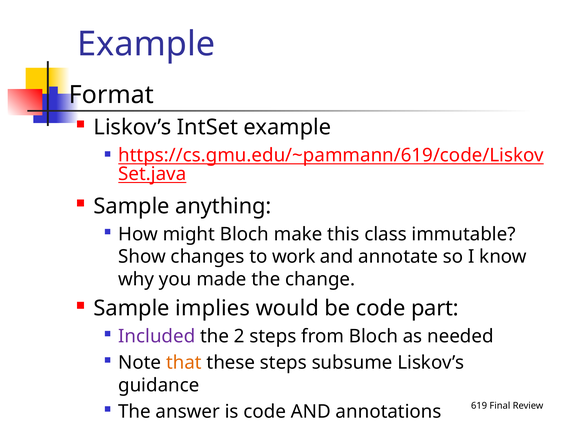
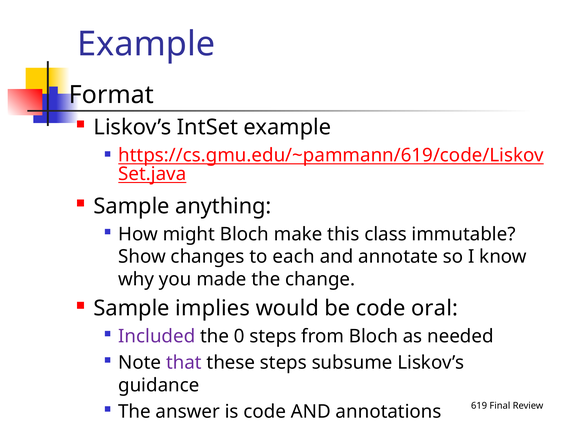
work: work -> each (294, 256)
part: part -> oral (435, 308)
2: 2 -> 0 (239, 336)
that colour: orange -> purple (184, 362)
